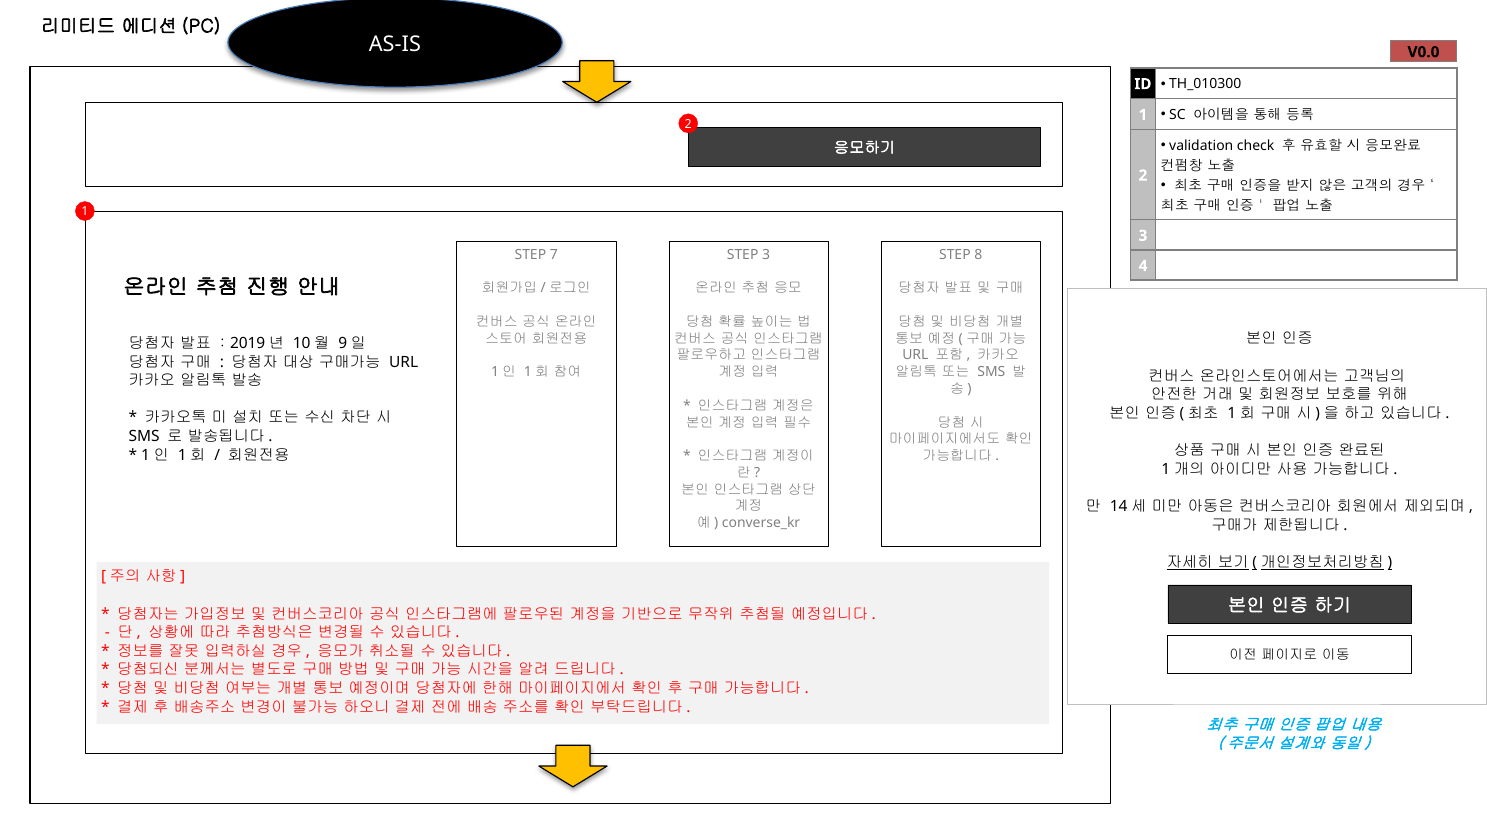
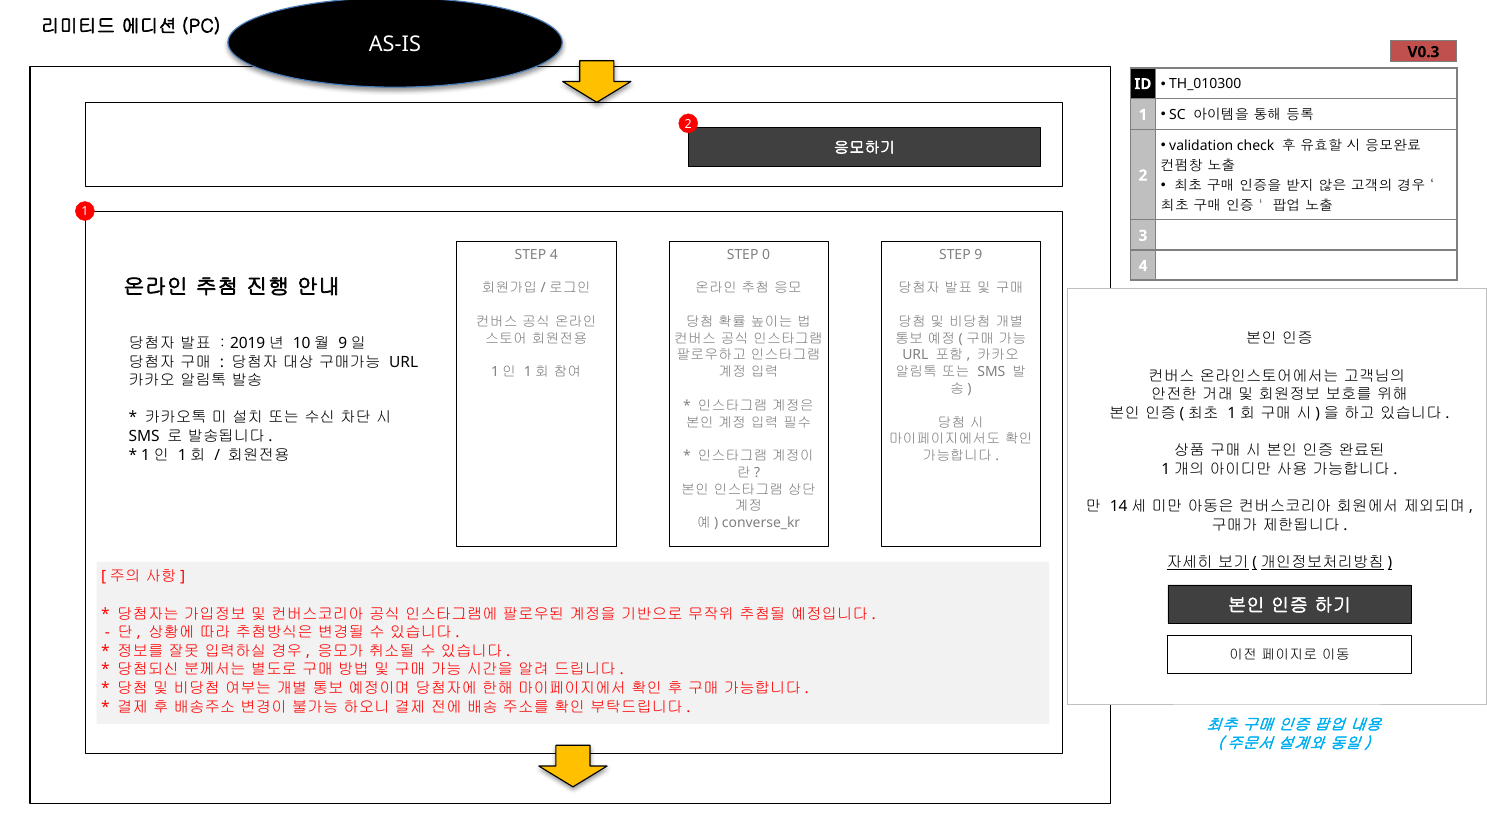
V0.0: V0.0 -> V0.3 (1423, 52)
STEP 7: 7 -> 4 (554, 254)
STEP 3: 3 -> 0 (766, 254)
8: 8 -> 9 (978, 254)
